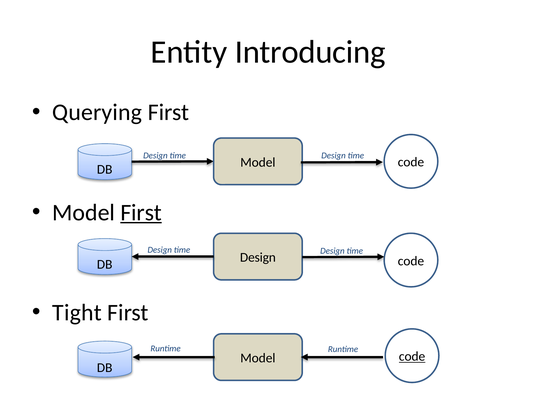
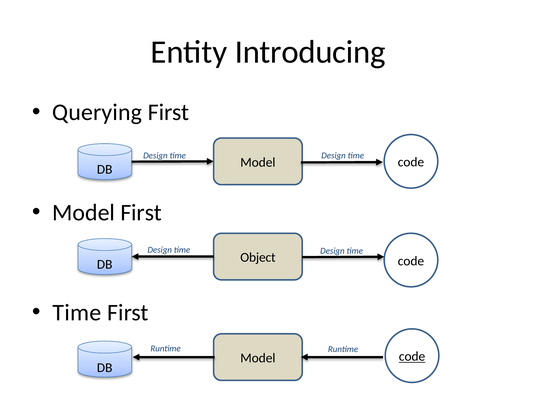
First underline: present -> none (141, 213)
Design: Design -> Object (258, 258)
Tight: Tight -> Time (77, 313)
